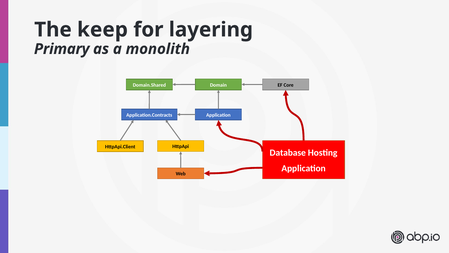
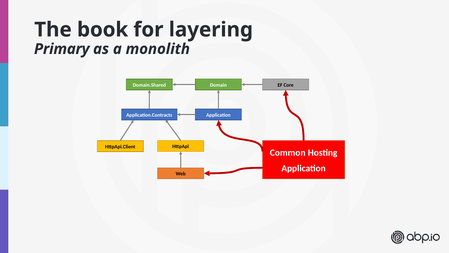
keep: keep -> book (103, 30)
Database: Database -> Common (288, 153)
